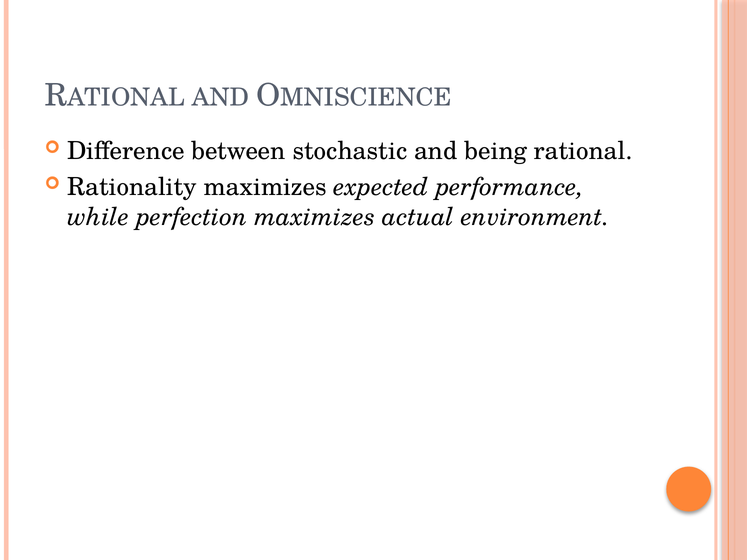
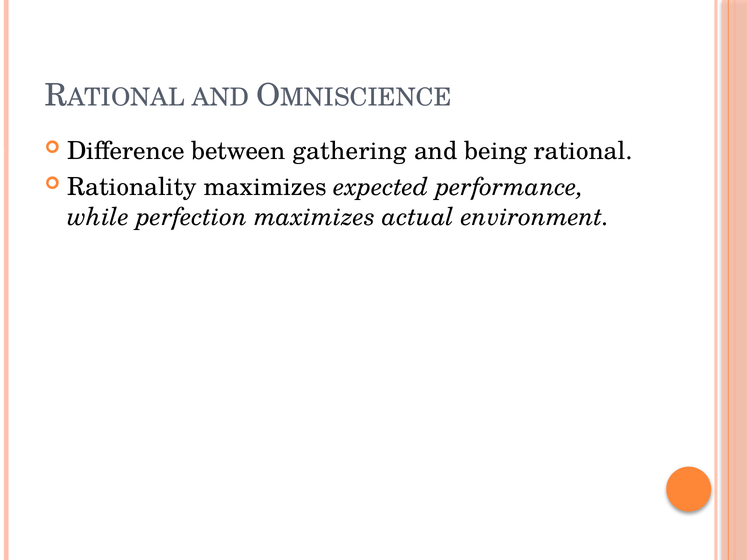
stochastic: stochastic -> gathering (350, 151)
